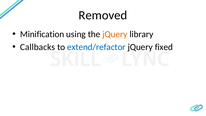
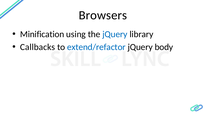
Removed: Removed -> Browsers (103, 15)
jQuery colour: orange -> blue (115, 34)
fixed: fixed -> body (164, 47)
